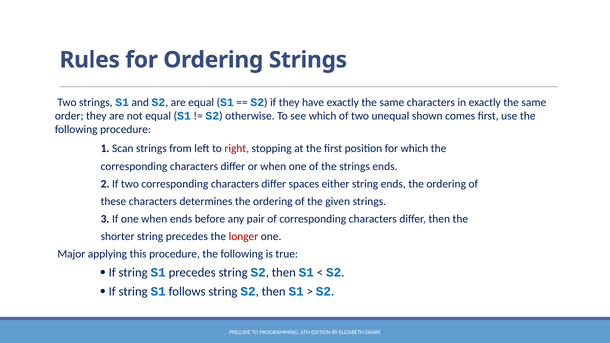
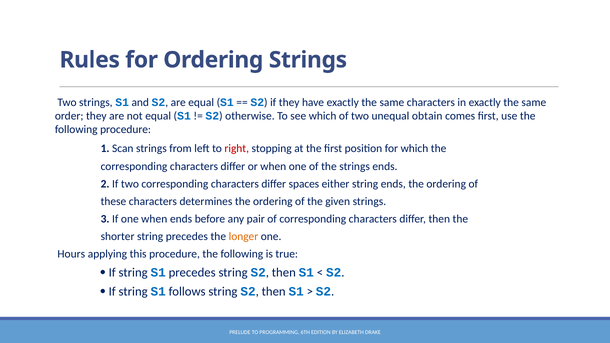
shown: shown -> obtain (427, 116)
longer colour: red -> orange (243, 237)
Major: Major -> Hours (71, 254)
